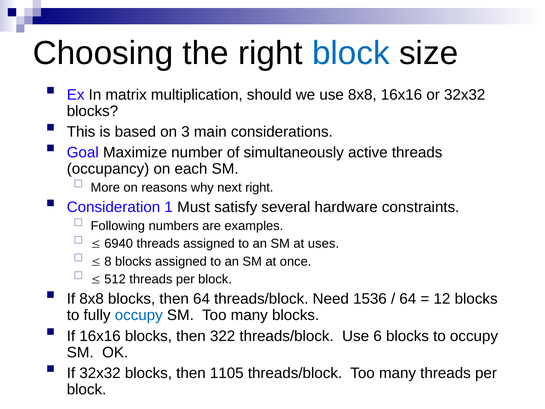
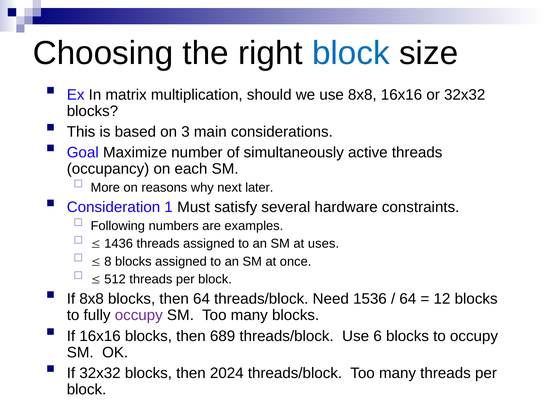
next right: right -> later (259, 187)
6940: 6940 -> 1436 (119, 244)
occupy colour: blue -> purple (139, 315)
322: 322 -> 689 (223, 336)
1105: 1105 -> 2024 (227, 373)
